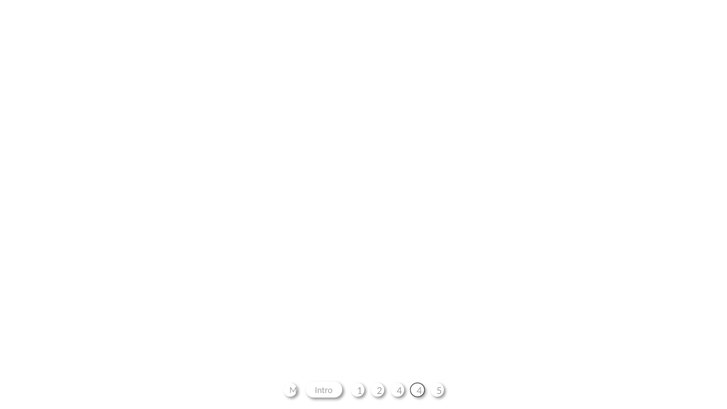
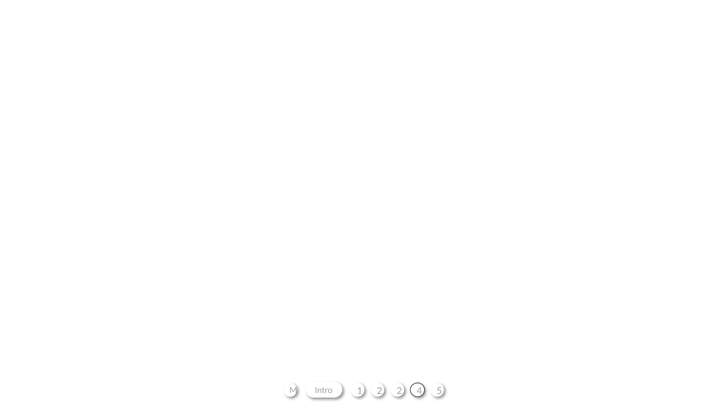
2 4: 4 -> 2 (399, 390)
